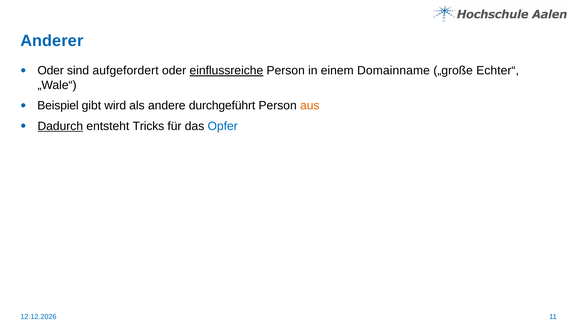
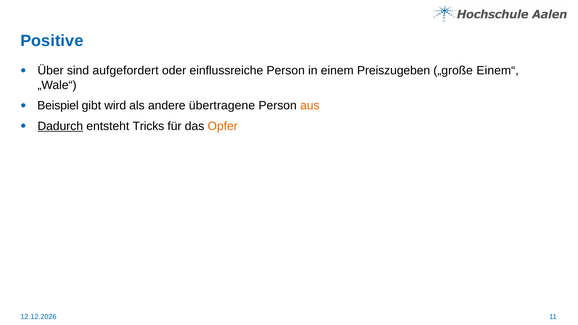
Anderer: Anderer -> Positive (52, 41)
Oder: Oder -> Über (51, 71)
einflussreiche underline: present -> none (226, 71)
Domainname: Domainname -> Preiszugeben (394, 71)
Echter“: Echter“ -> Einem“ (498, 71)
durchgeführt: durchgeführt -> übertragene (222, 106)
Opfer colour: blue -> orange (223, 126)
